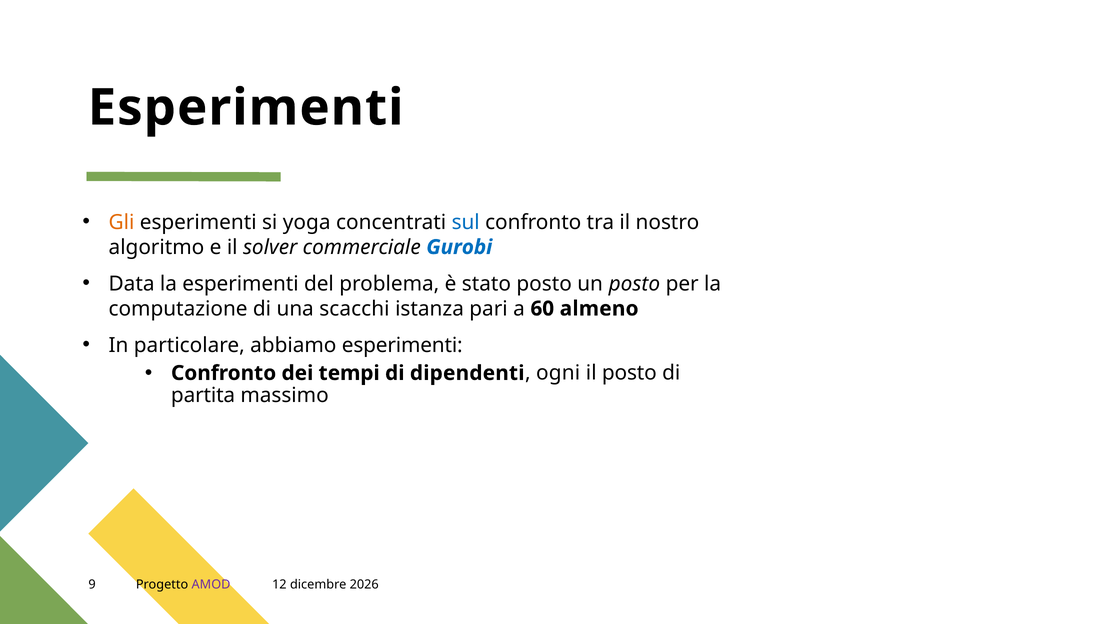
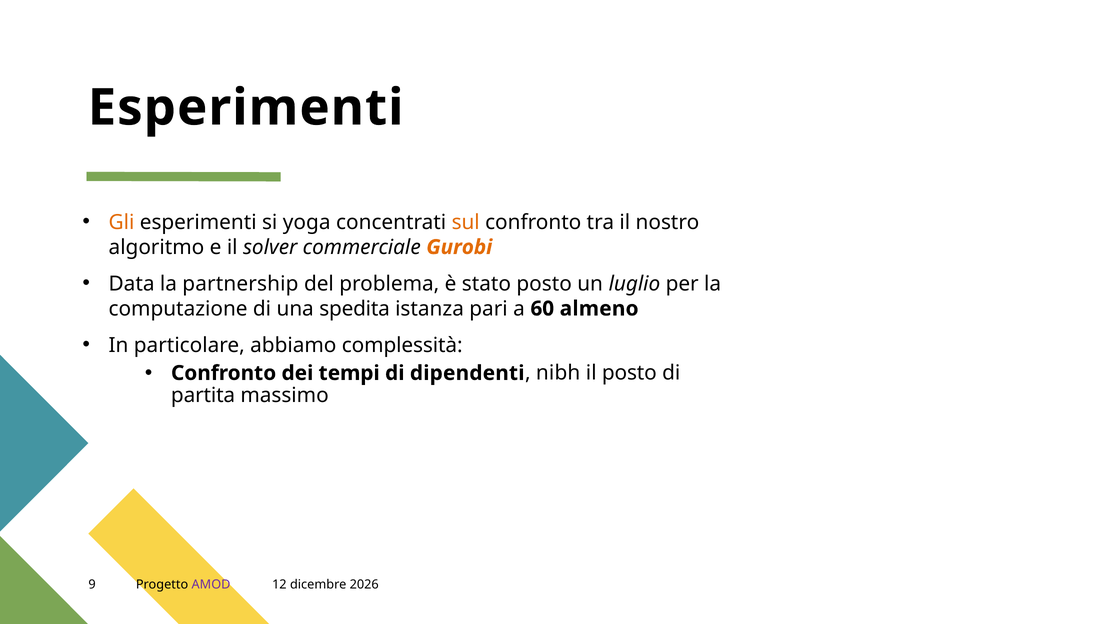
sul colour: blue -> orange (466, 222)
Gurobi colour: blue -> orange (459, 247)
la esperimenti: esperimenti -> partnership (240, 284)
un posto: posto -> luglio (634, 284)
scacchi: scacchi -> spedita (355, 309)
abbiamo esperimenti: esperimenti -> complessità (402, 345)
ogni: ogni -> nibh (558, 373)
